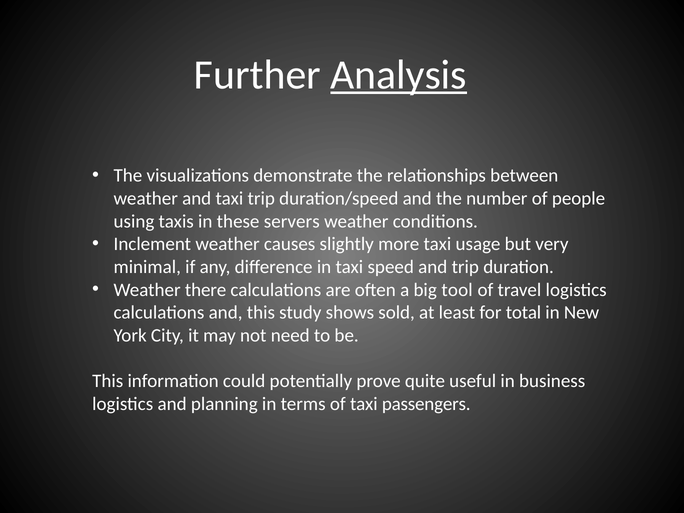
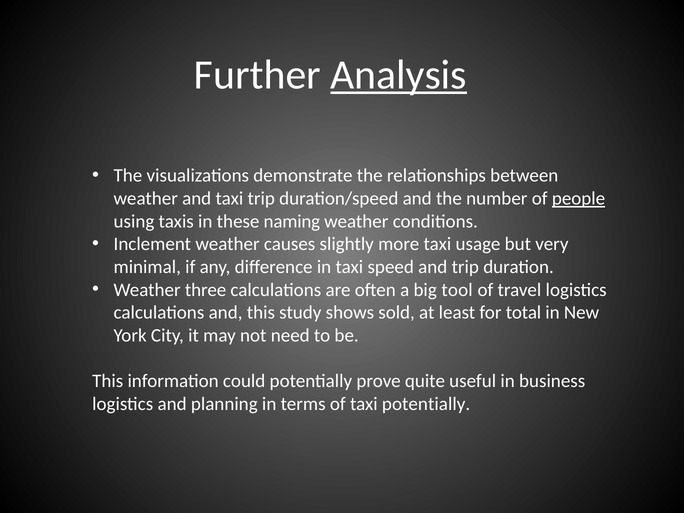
people underline: none -> present (579, 199)
servers: servers -> naming (292, 221)
there: there -> three (206, 290)
taxi passengers: passengers -> potentially (426, 404)
